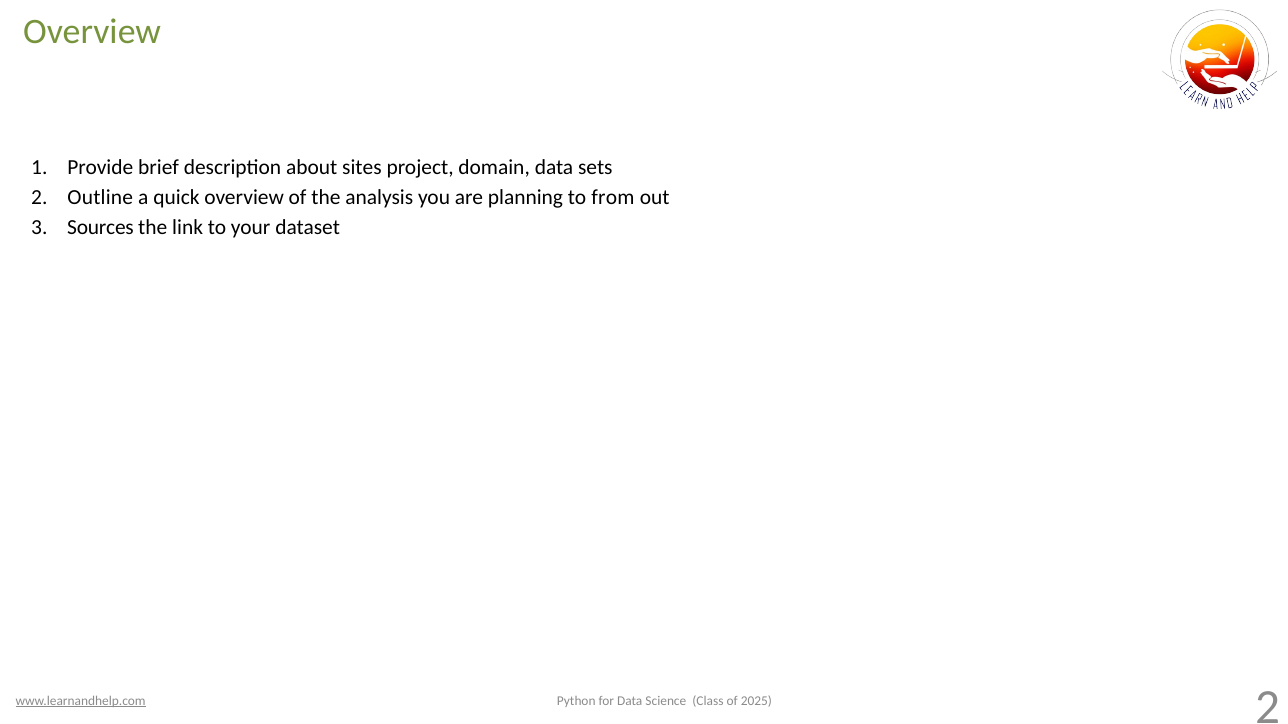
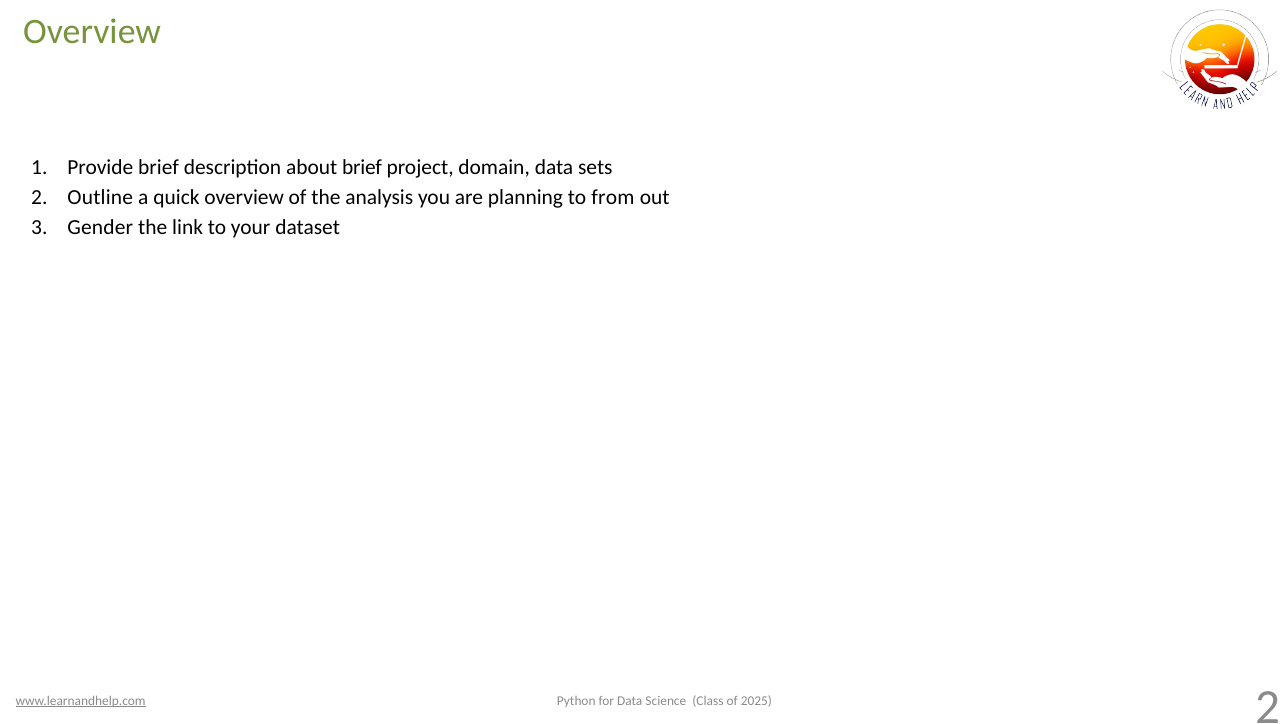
about sites: sites -> brief (362, 168)
Sources: Sources -> Gender (100, 228)
